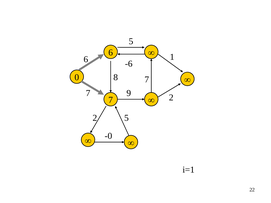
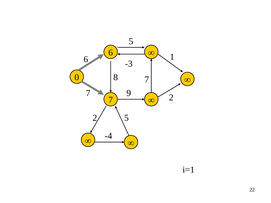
-6: -6 -> -3 (129, 64)
-0: -0 -> -4 (108, 136)
